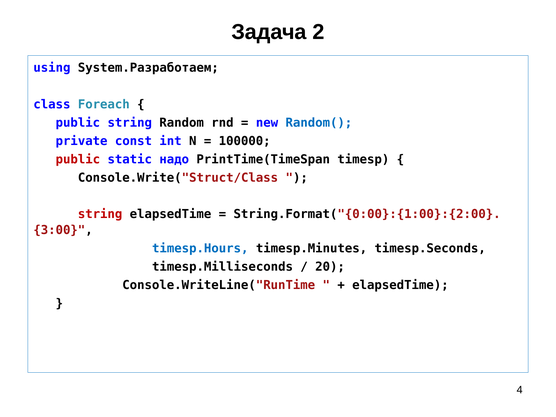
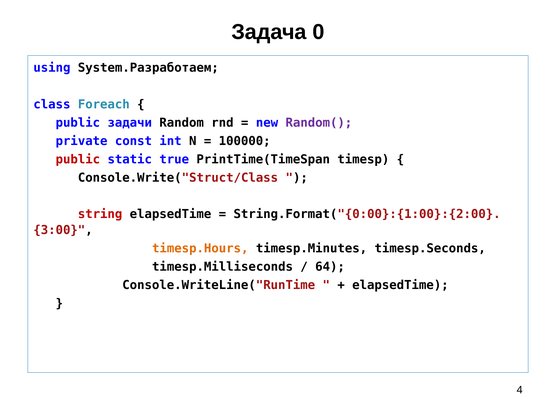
2: 2 -> 0 (319, 32)
public string: string -> задачи (130, 123)
Random( colour: blue -> purple (319, 123)
надо: надо -> true (174, 159)
timesp.Hours colour: blue -> orange (200, 248)
20: 20 -> 64 (330, 267)
